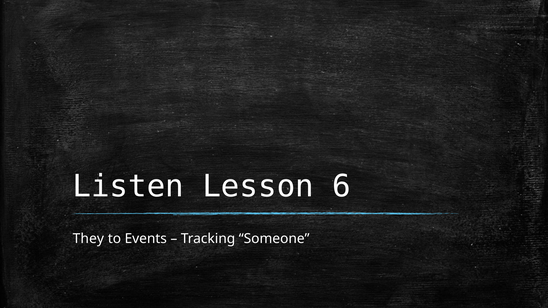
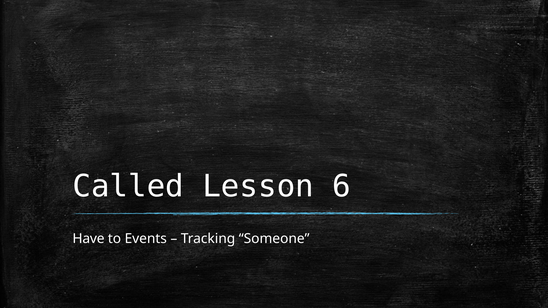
Listen: Listen -> Called (128, 187)
They: They -> Have (88, 239)
